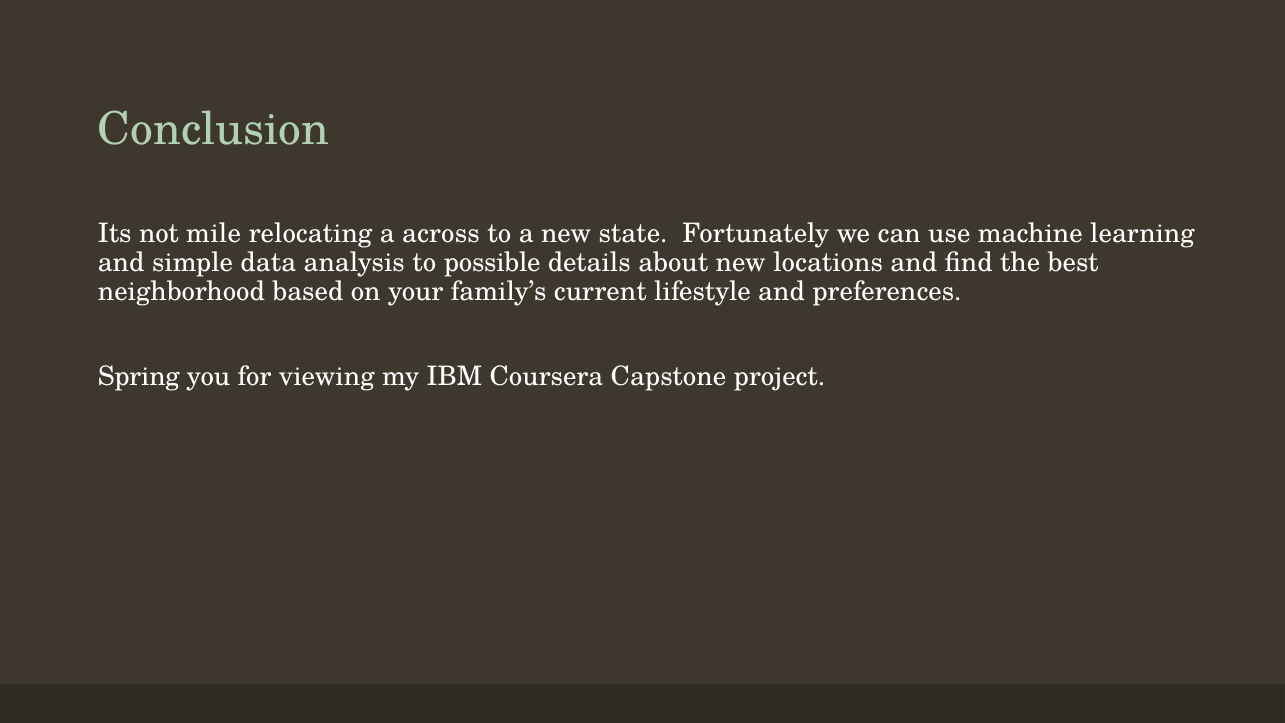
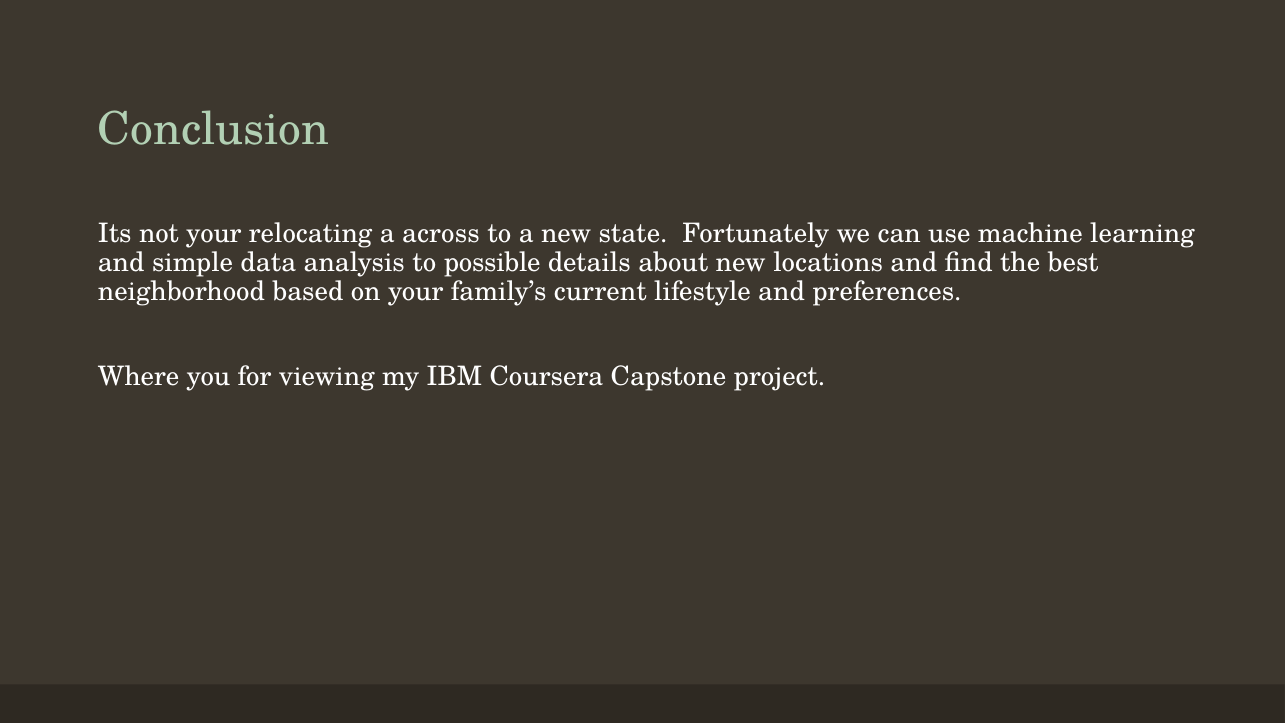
not mile: mile -> your (214, 234)
Spring: Spring -> Where (139, 376)
